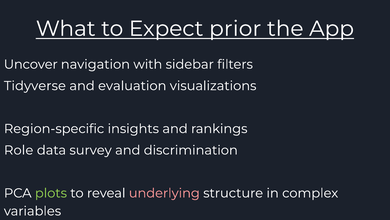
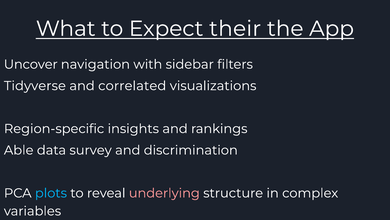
prior: prior -> their (235, 29)
evaluation: evaluation -> correlated (132, 86)
Role: Role -> Able (19, 150)
plots colour: light green -> light blue (51, 193)
